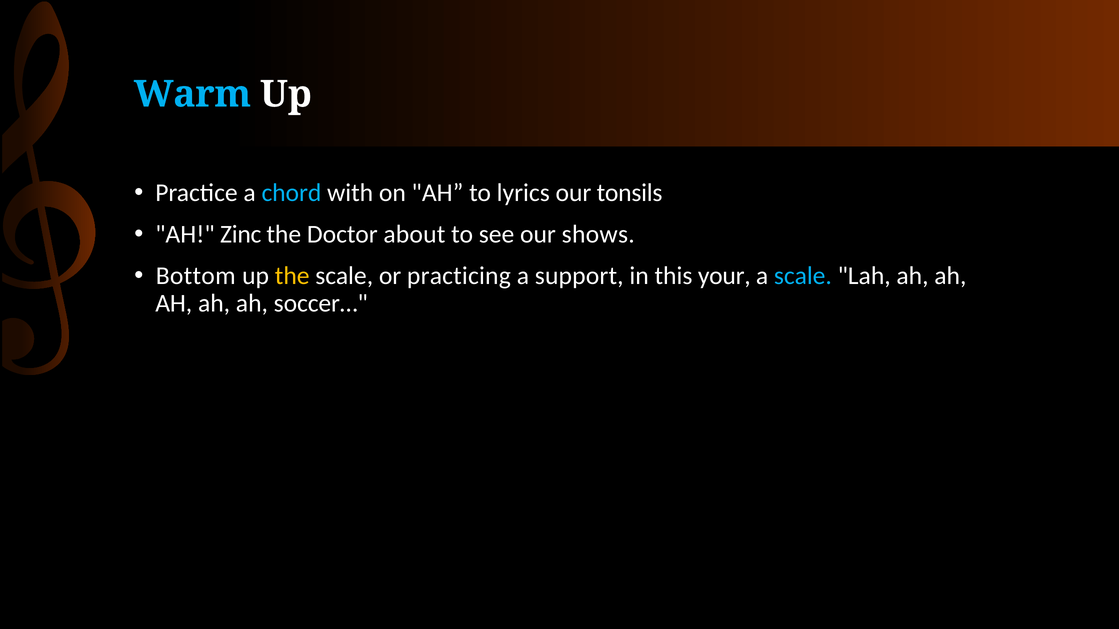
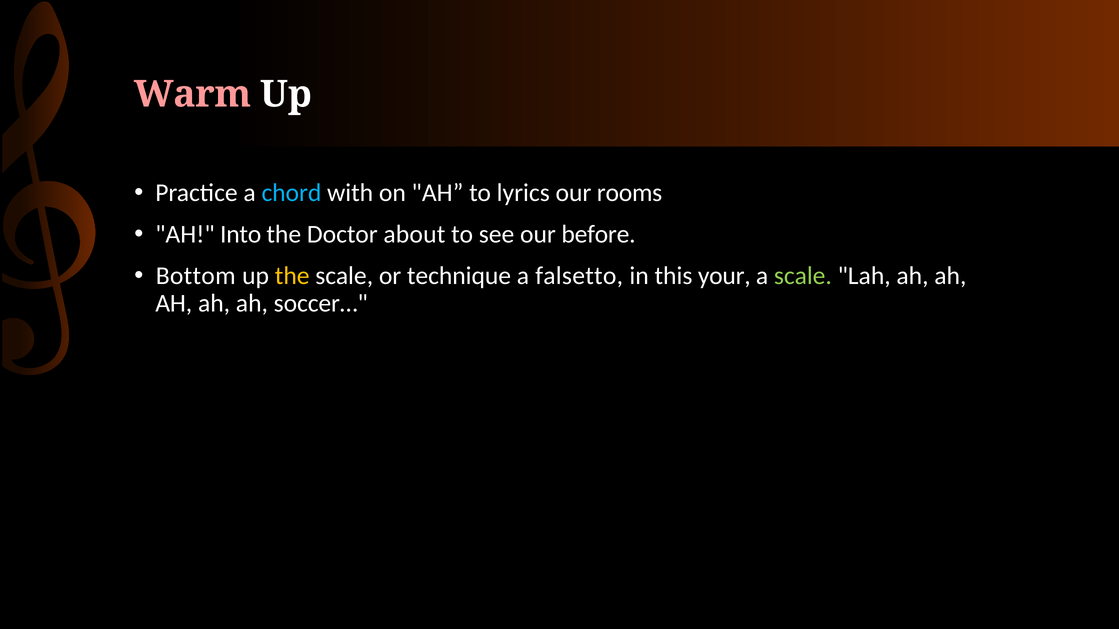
Warm colour: light blue -> pink (192, 94)
tonsils: tonsils -> rooms (630, 193)
Zinc: Zinc -> Into (241, 234)
shows: shows -> before (599, 234)
practicing: practicing -> technique (459, 276)
support: support -> falsetto (579, 276)
scale colour: light blue -> light green (803, 276)
